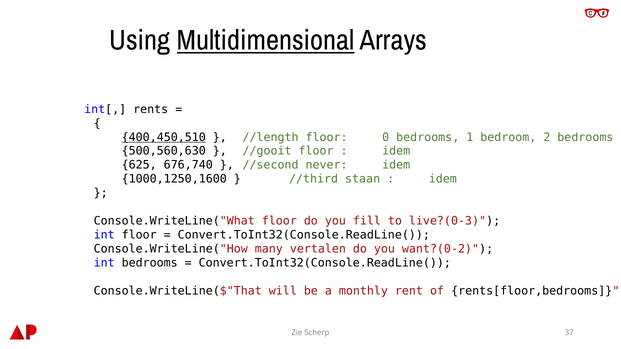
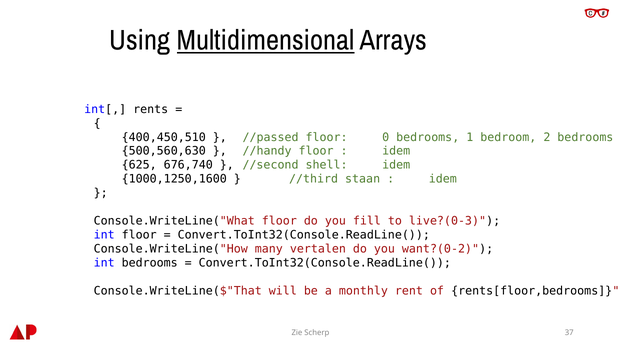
400,450,510 underline: present -> none (164, 137)
//length: //length -> //passed (271, 137)
//gooit: //gooit -> //handy (267, 151)
never: never -> shell (327, 165)
